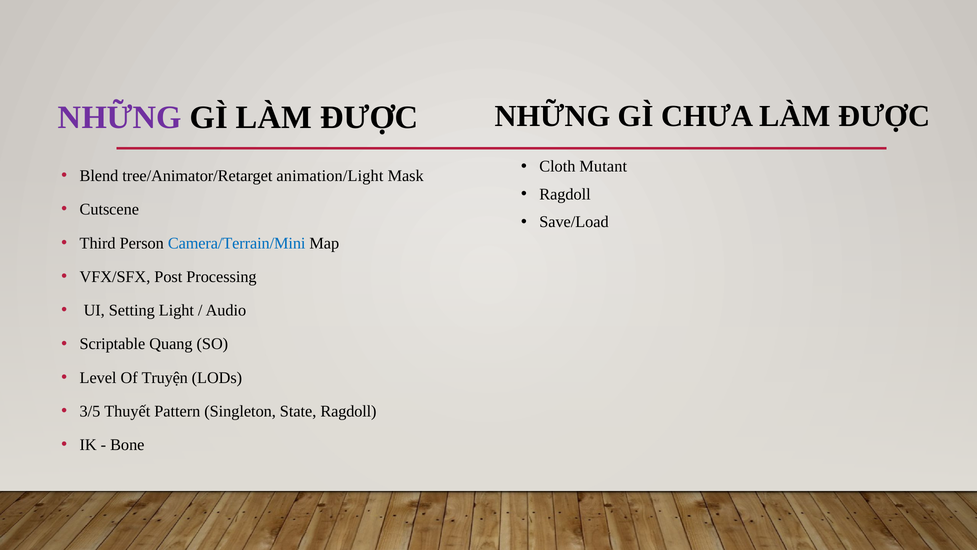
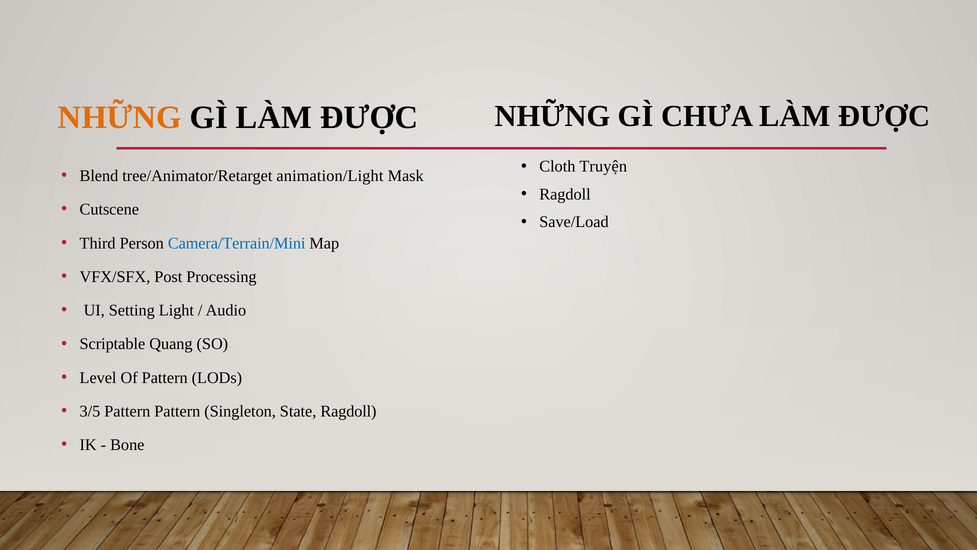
NHỮNG colour: purple -> orange (120, 117)
Mutant: Mutant -> Truyện (603, 166)
Of Truyện: Truyện -> Pattern (165, 377)
3/5 Thuyết: Thuyết -> Pattern (127, 411)
